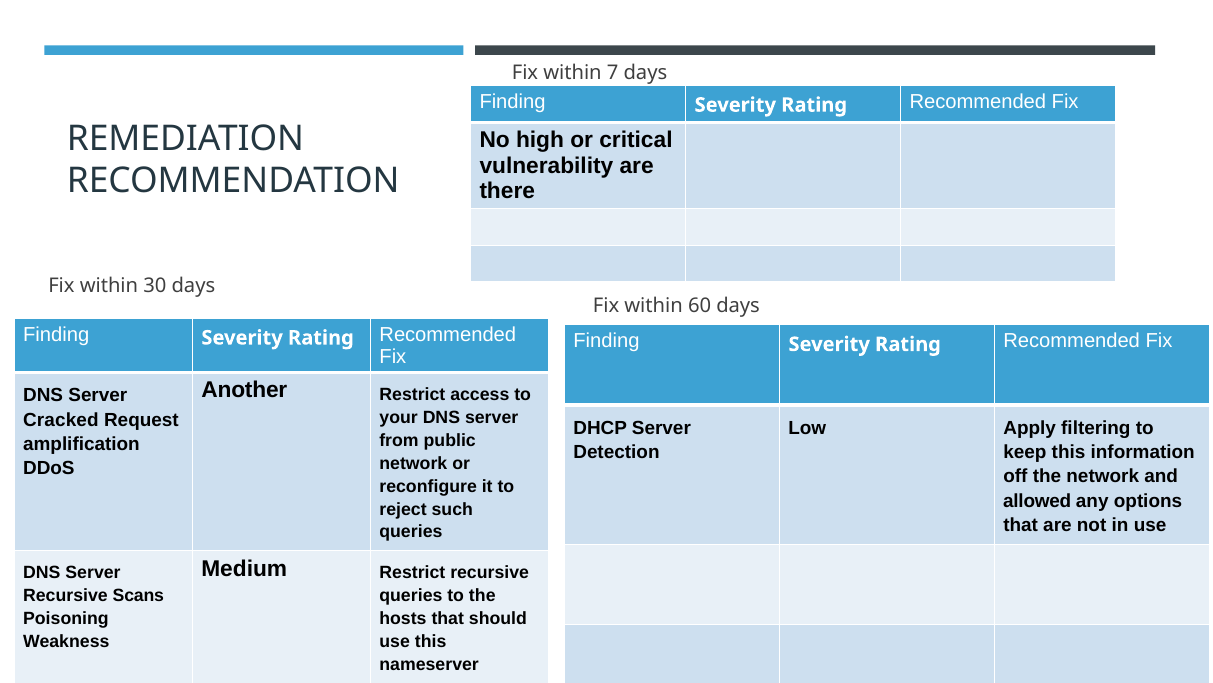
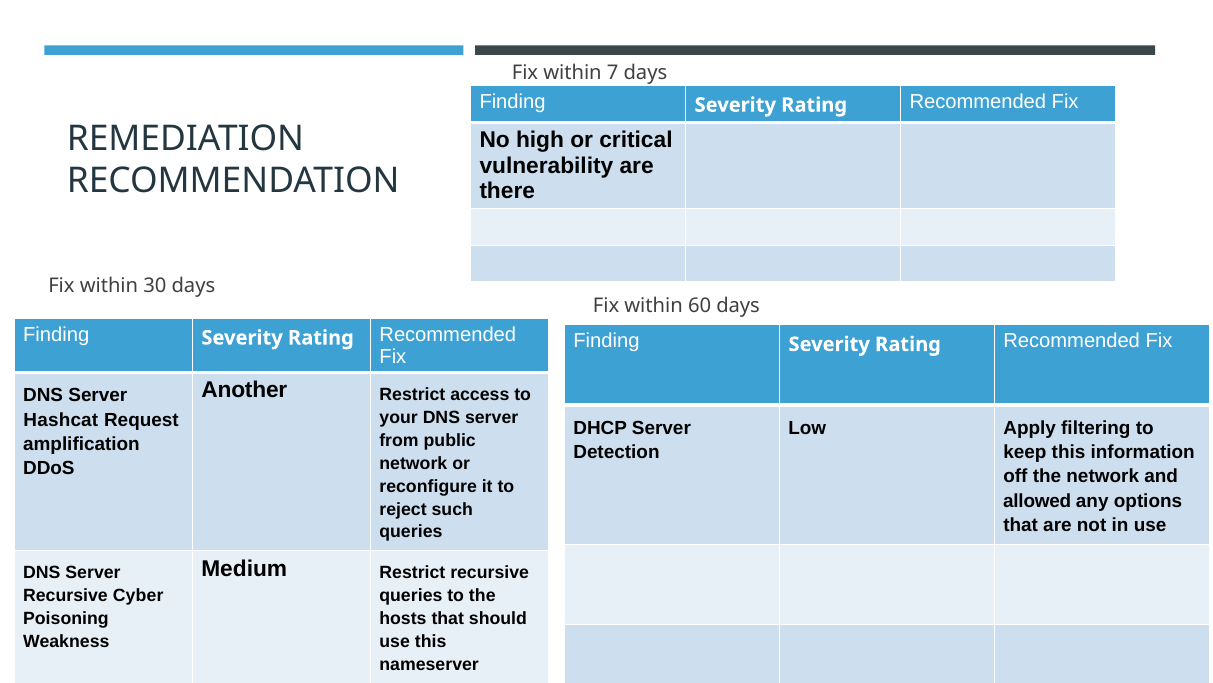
Cracked: Cracked -> Hashcat (61, 419)
Scans: Scans -> Cyber (138, 595)
